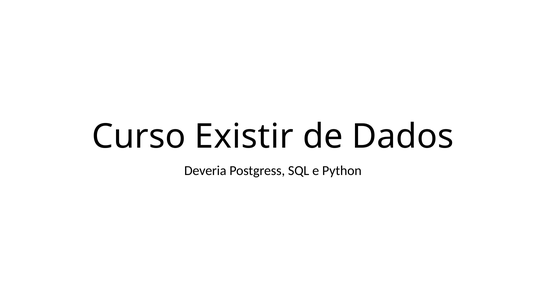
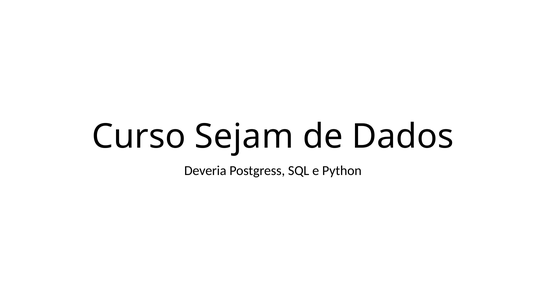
Existir: Existir -> Sejam (244, 136)
